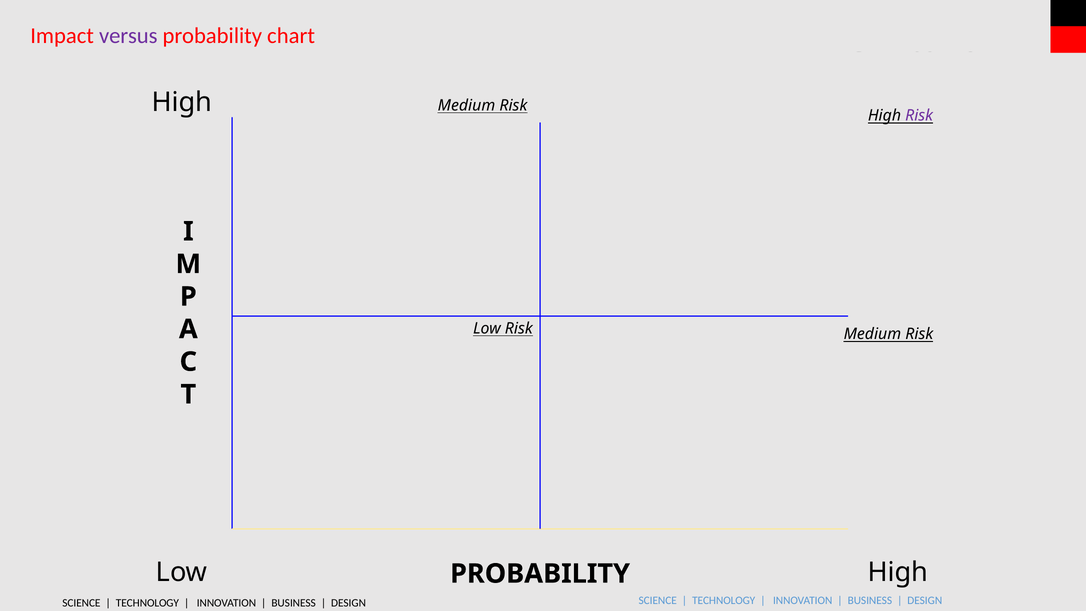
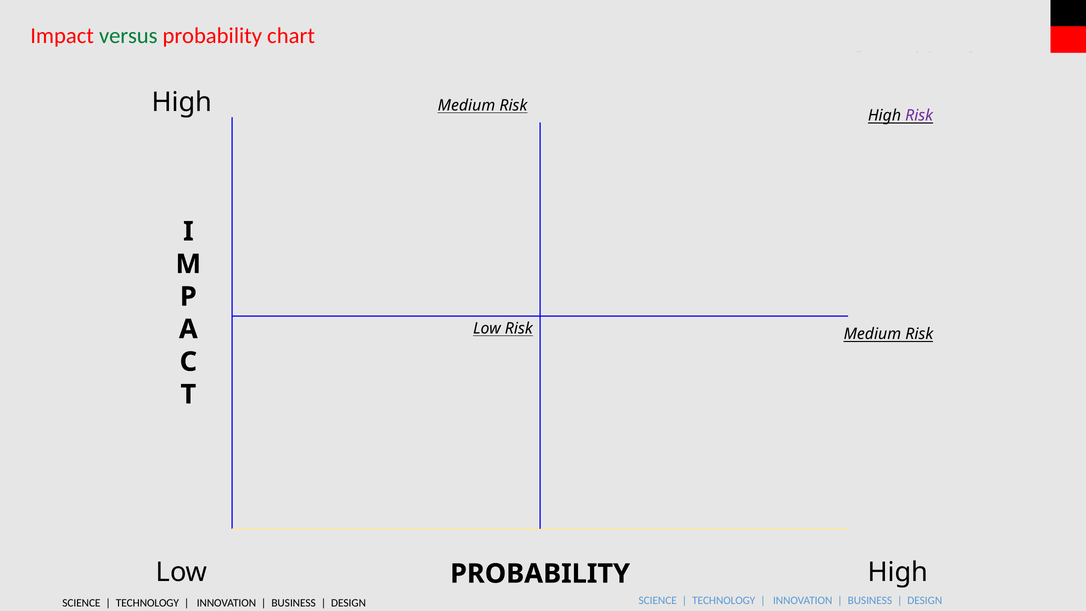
versus colour: purple -> green (128, 36)
